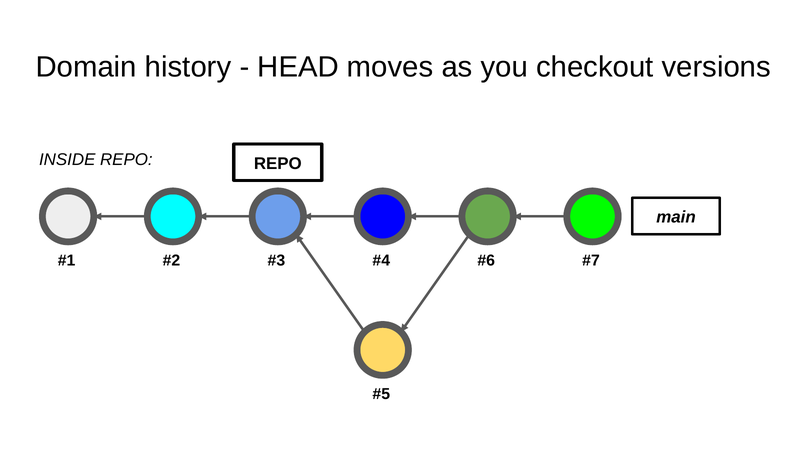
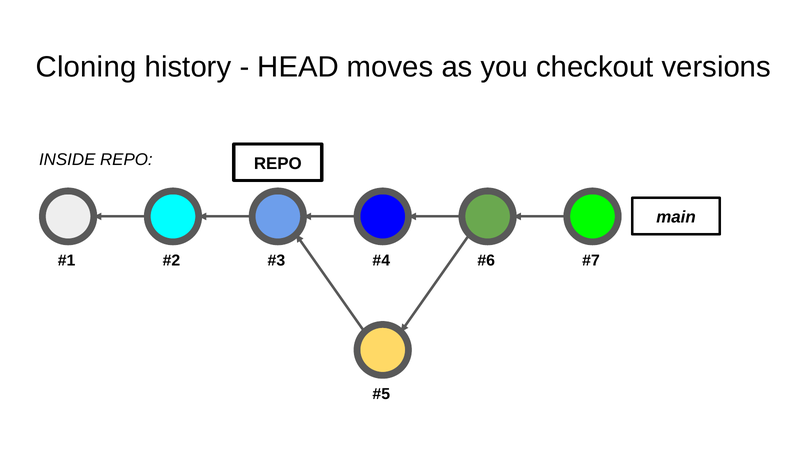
Domain: Domain -> Cloning (86, 67)
